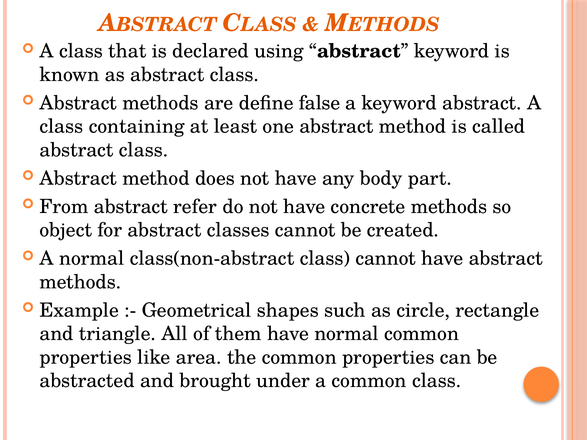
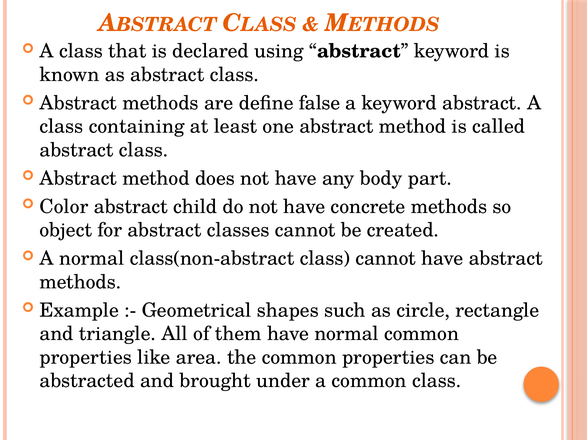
From: From -> Color (64, 207)
refer: refer -> child (195, 207)
